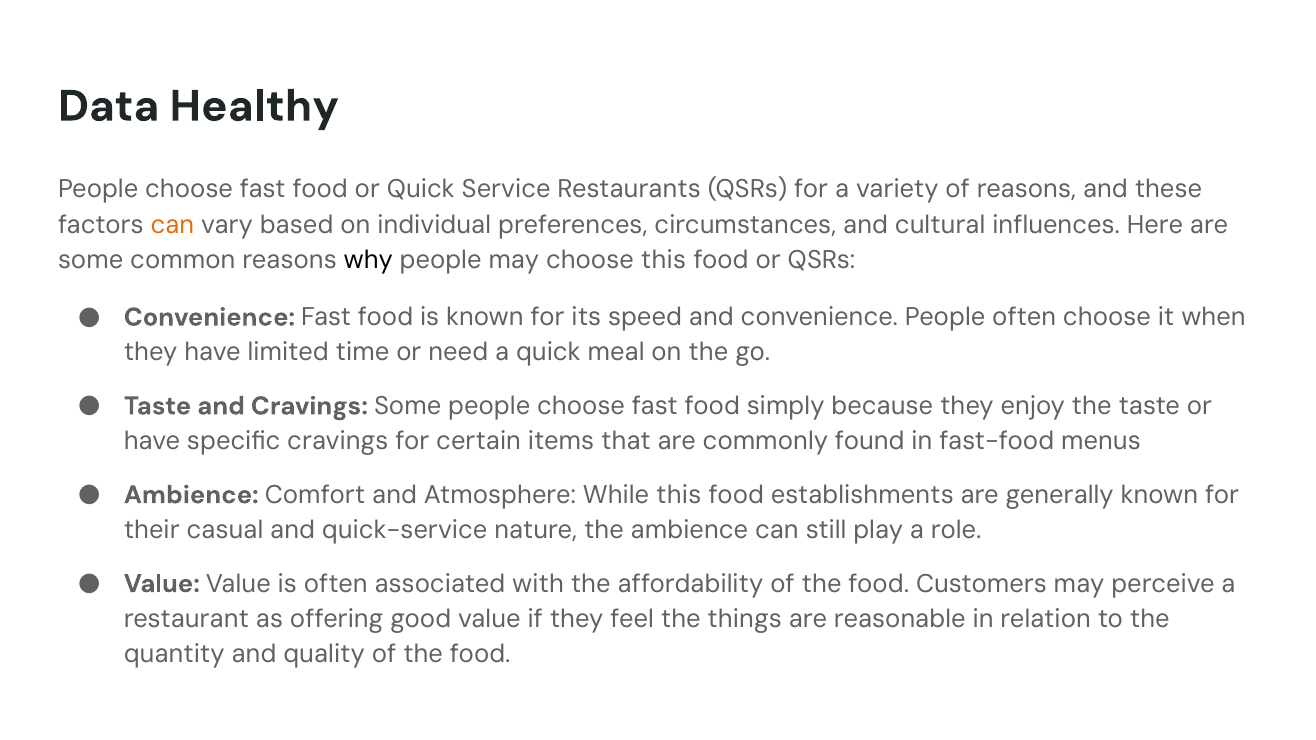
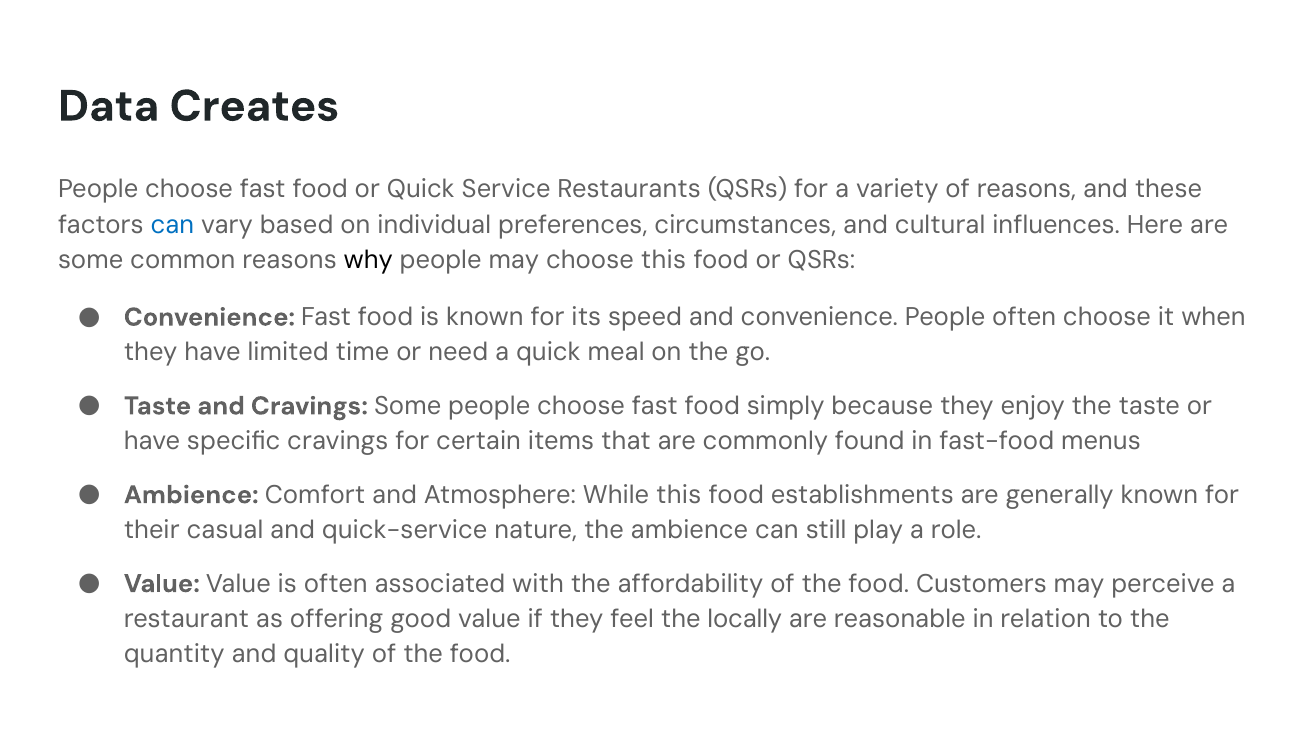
Healthy: Healthy -> Creates (254, 106)
can colour: orange -> blue (172, 225)
things: things -> locally (745, 619)
